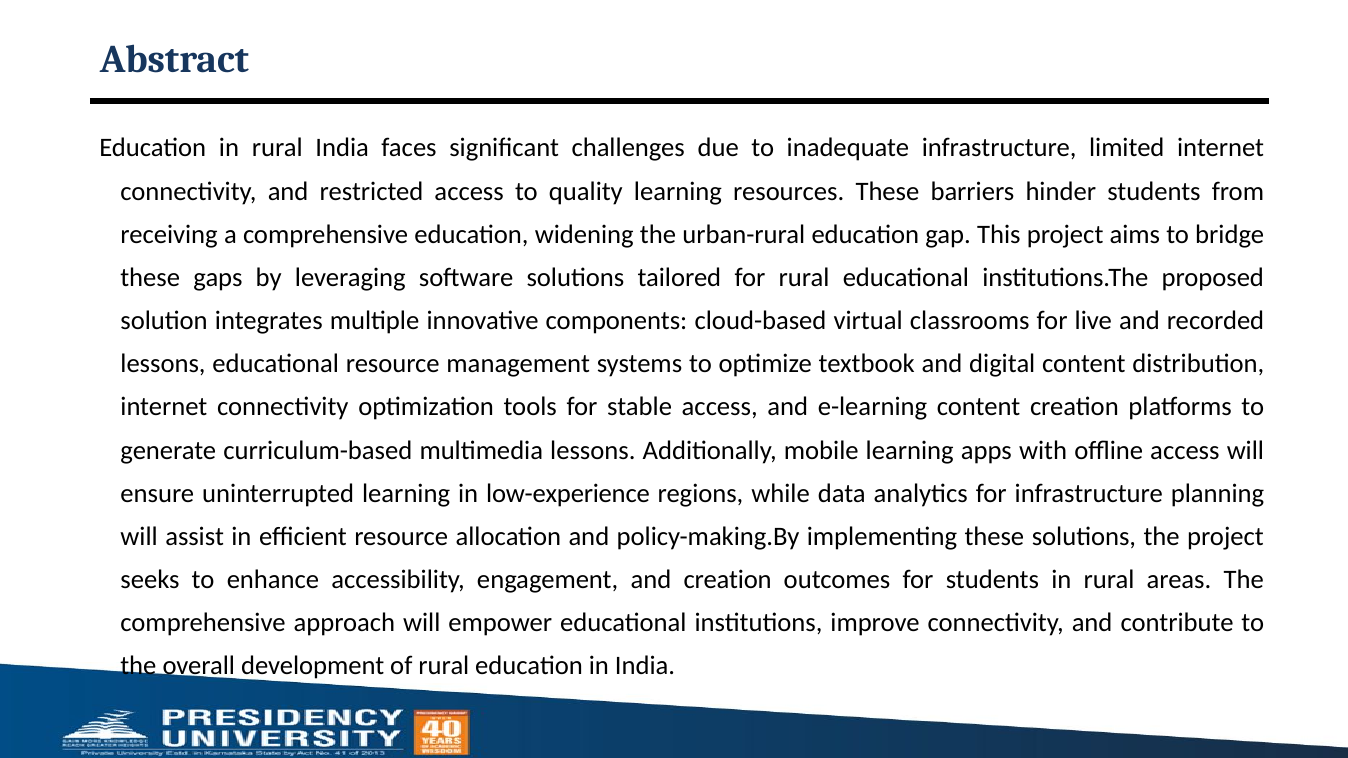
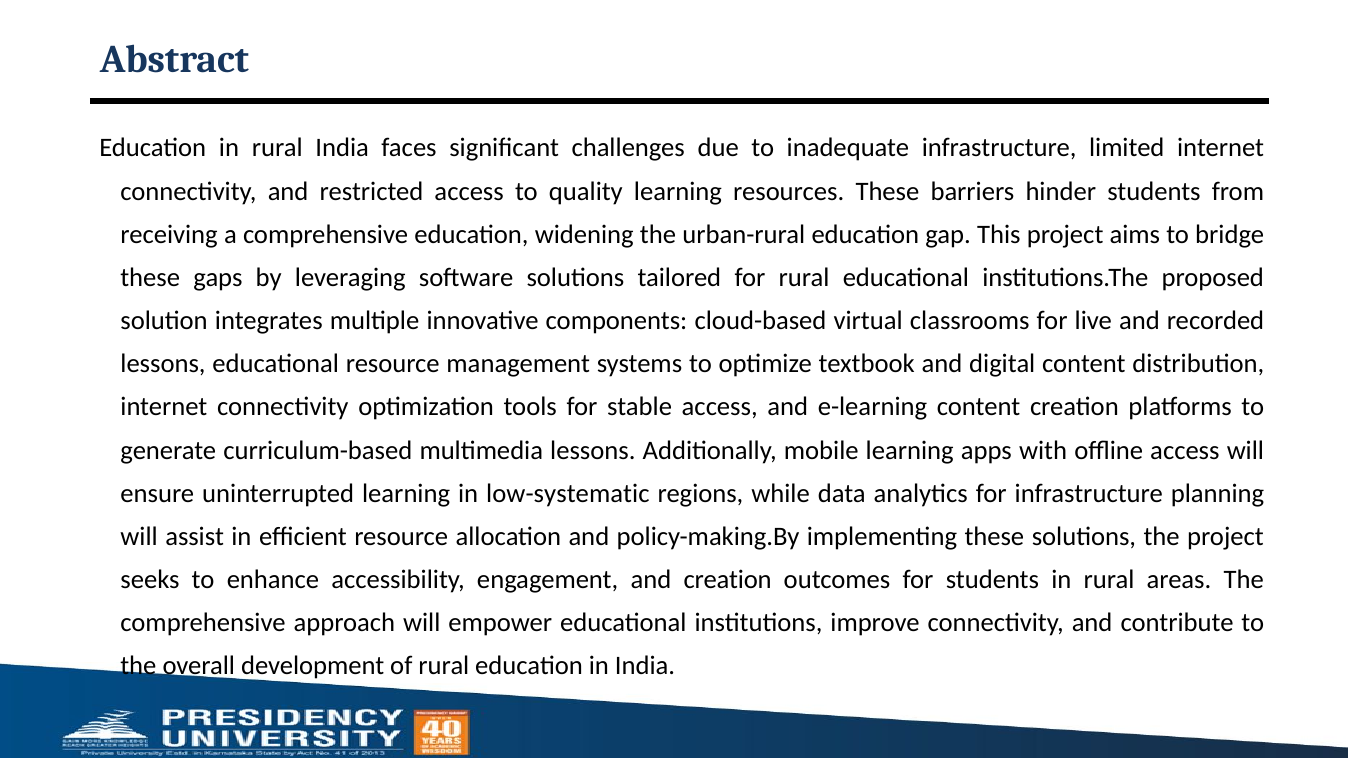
low-experience: low-experience -> low-systematic (568, 494)
